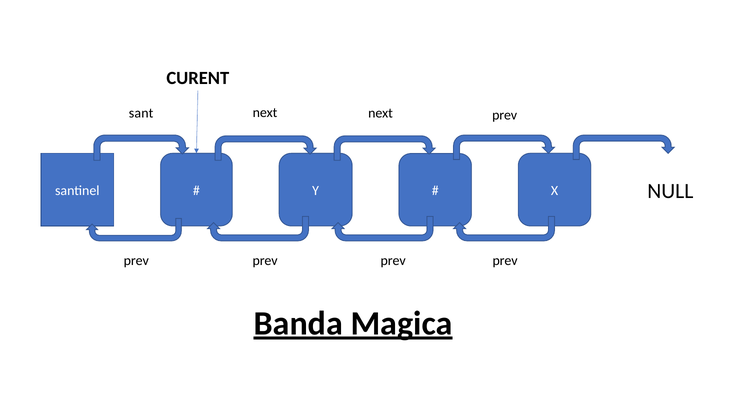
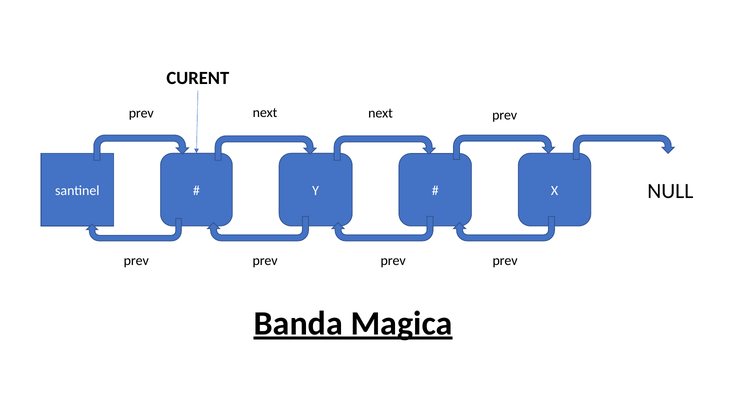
sant: sant -> prev (141, 113)
